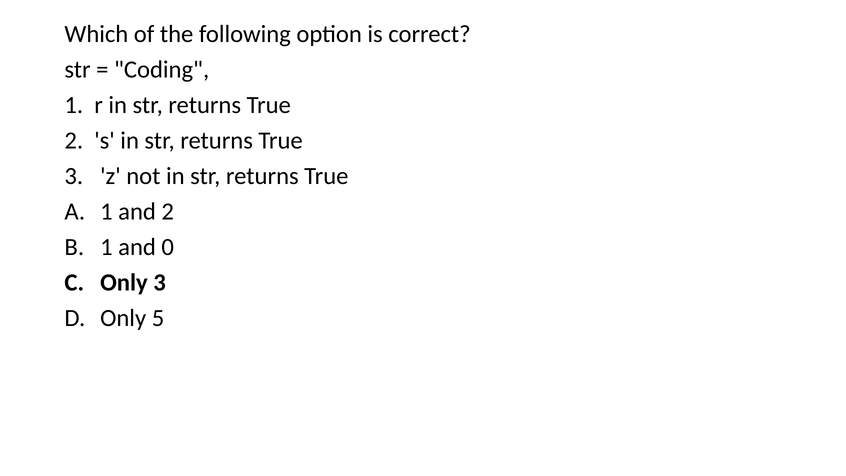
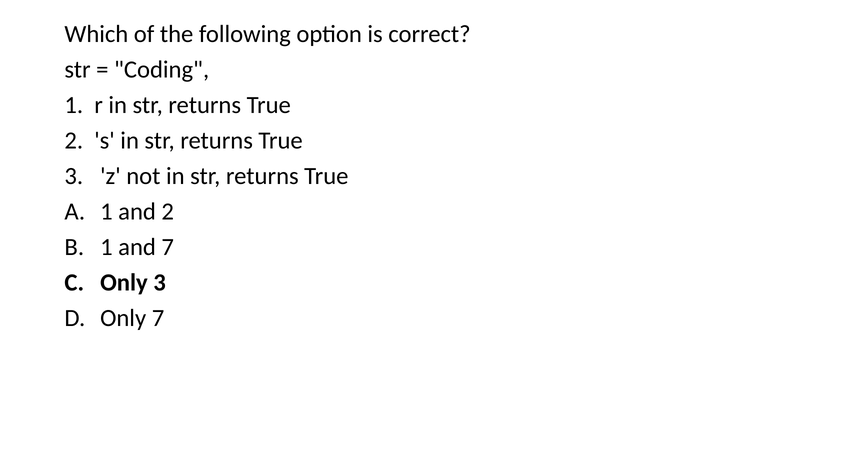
and 0: 0 -> 7 (168, 247)
Only 5: 5 -> 7 (158, 318)
